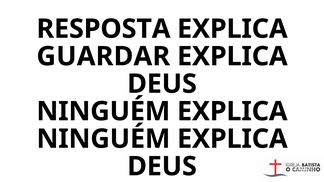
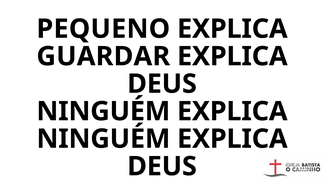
RESPOSTA: RESPOSTA -> PEQUENO (103, 29)
